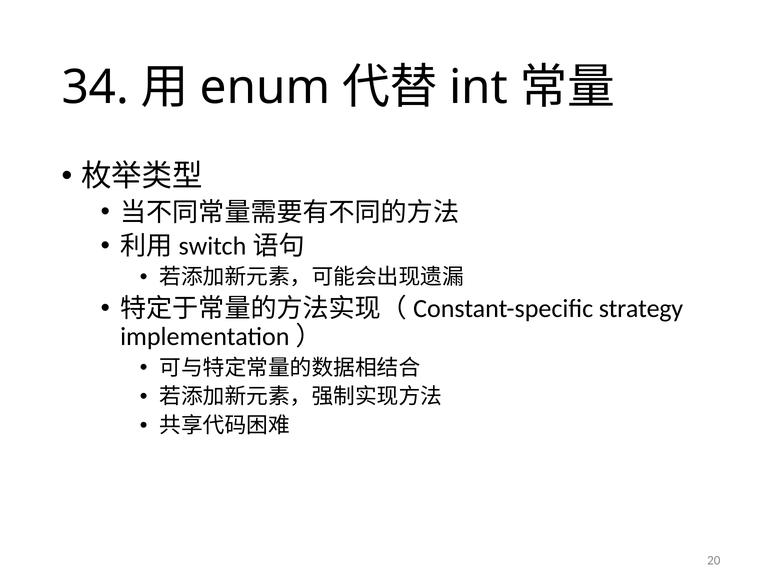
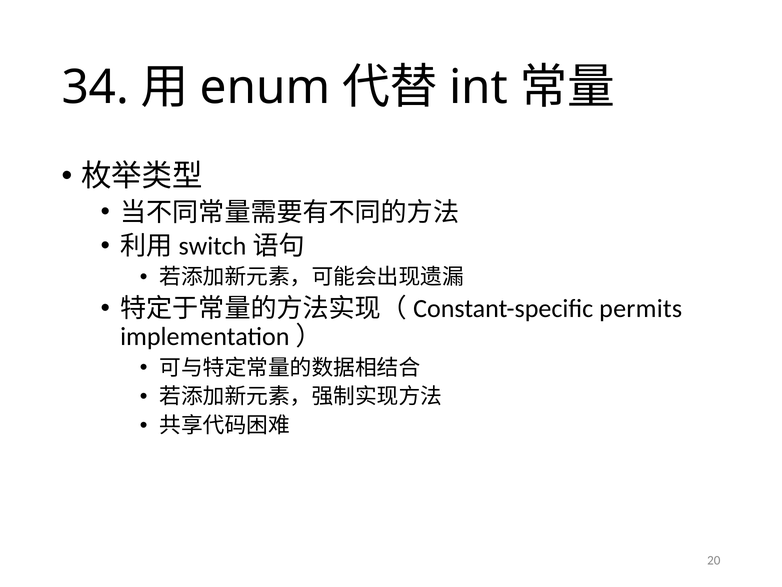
strategy: strategy -> permits (641, 308)
